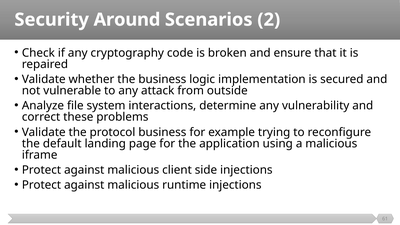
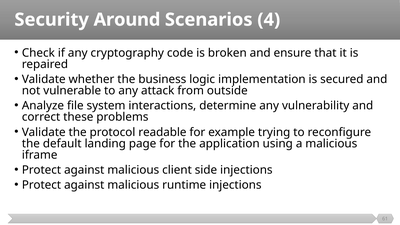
2: 2 -> 4 (269, 20)
protocol business: business -> readable (162, 132)
